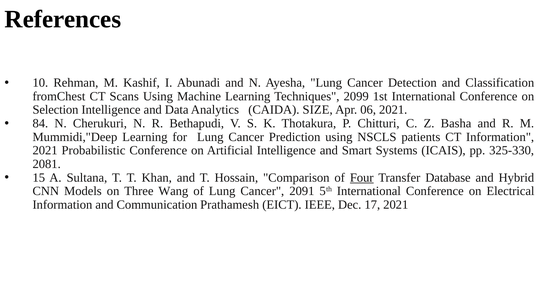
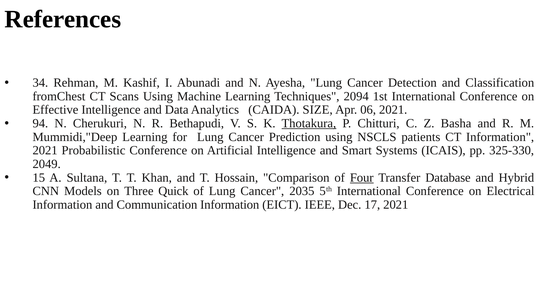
10: 10 -> 34 (40, 83)
2099: 2099 -> 2094 (356, 96)
Selection: Selection -> Effective (55, 110)
84: 84 -> 94 (40, 123)
Thotakura underline: none -> present (309, 123)
2081: 2081 -> 2049 (47, 164)
Wang: Wang -> Quick (173, 191)
2091: 2091 -> 2035 (302, 191)
Communication Prathamesh: Prathamesh -> Information (230, 205)
